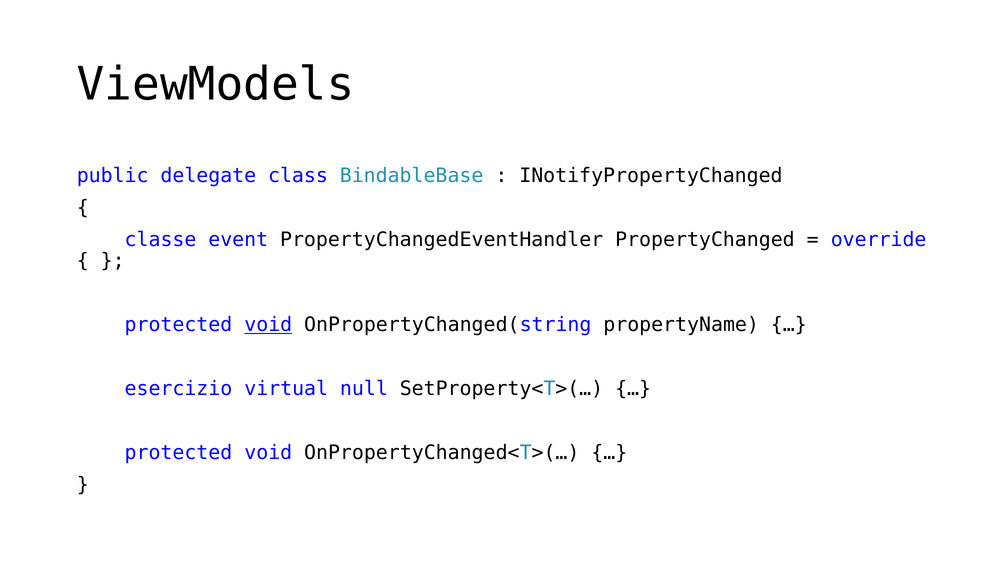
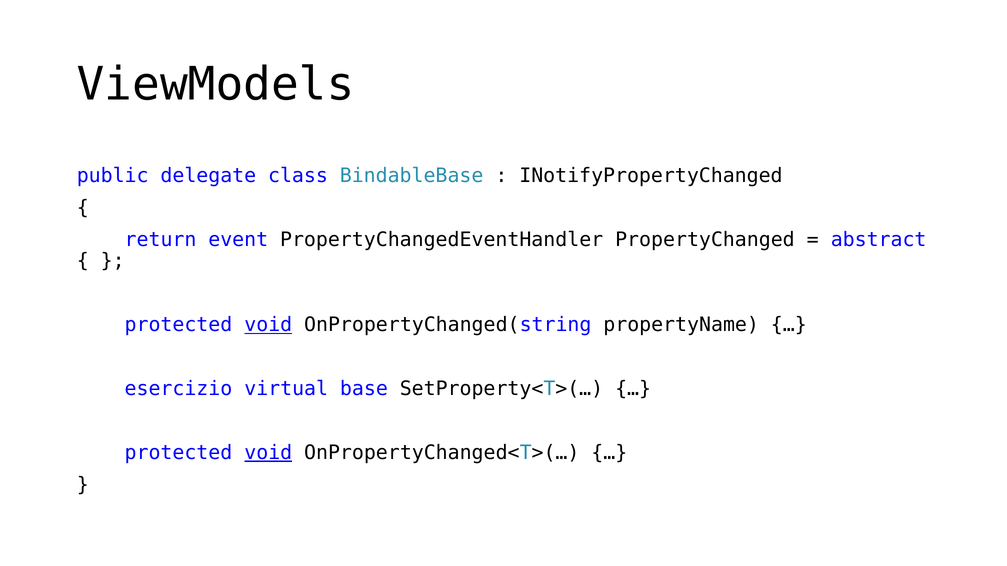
classe: classe -> return (161, 240)
override: override -> abstract (879, 240)
null: null -> base (364, 389)
void underline: none -> present (268, 453)
